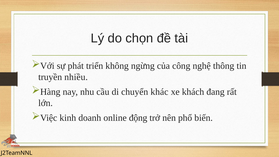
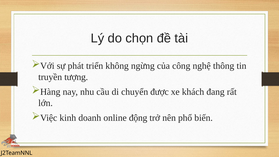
nhiều: nhiều -> tượng (76, 77)
khác: khác -> được (160, 92)
